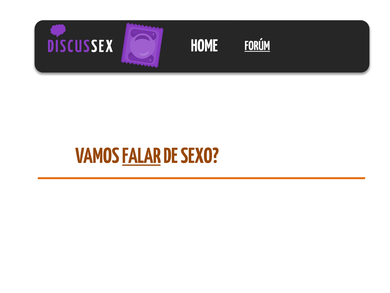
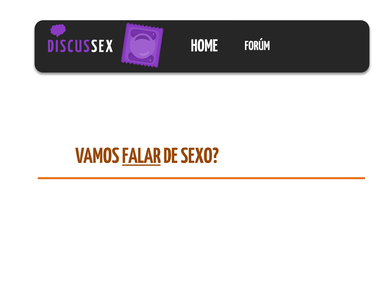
FORÚM underline: present -> none (257, 46)
